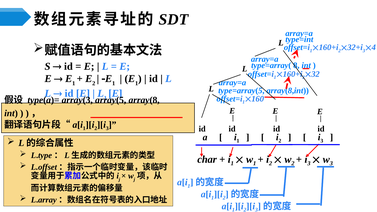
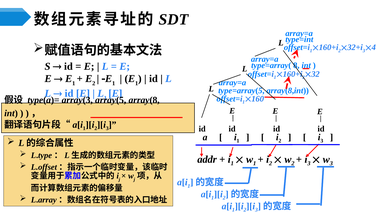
char: char -> addr (207, 159)
